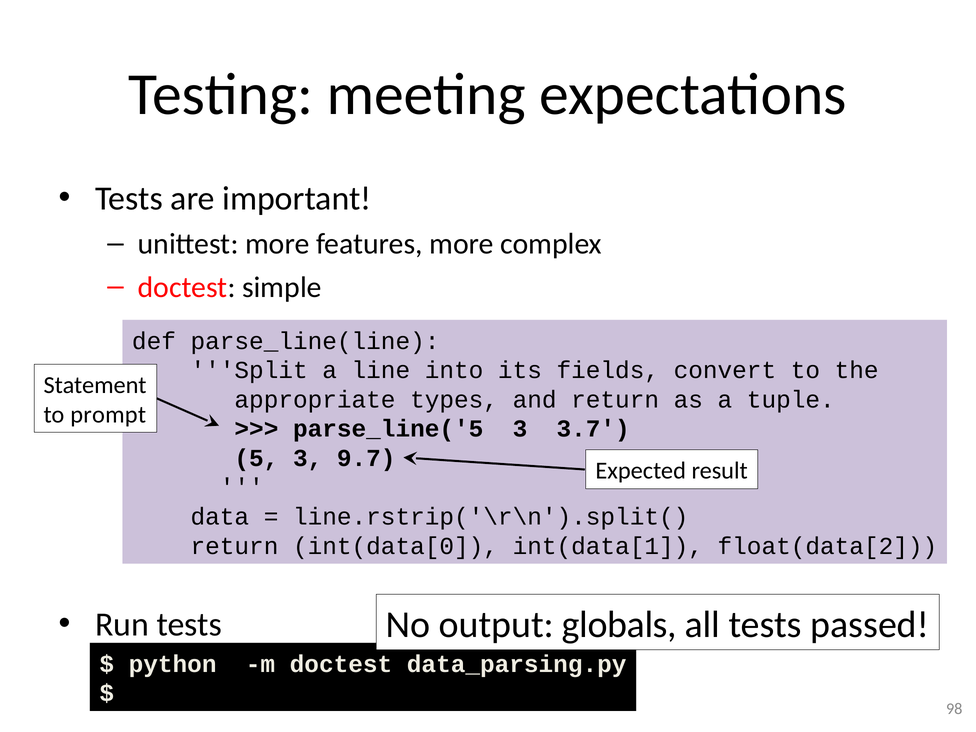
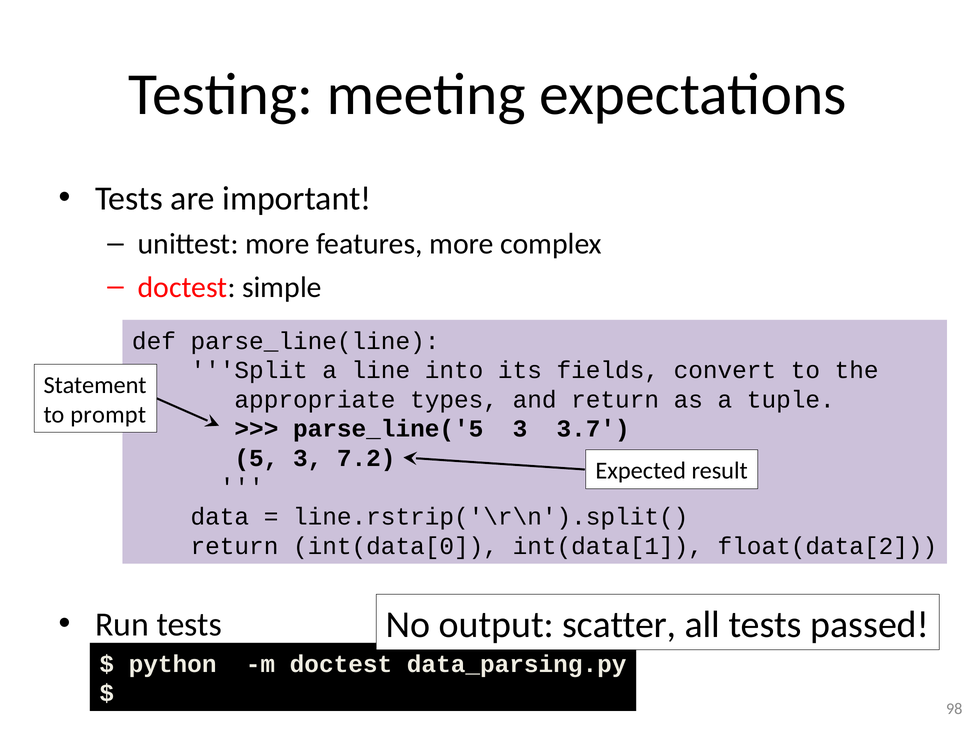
9.7: 9.7 -> 7.2 (366, 458)
globals: globals -> scatter (619, 625)
